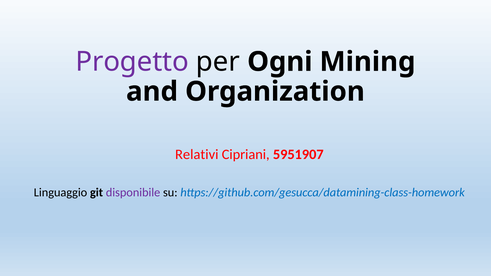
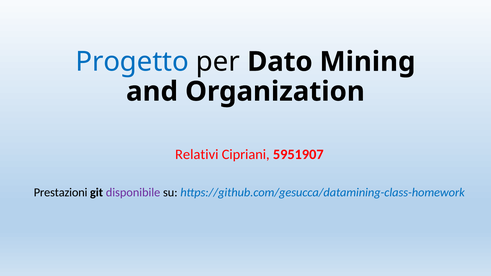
Progetto colour: purple -> blue (132, 62)
Ogni: Ogni -> Dato (280, 62)
Linguaggio: Linguaggio -> Prestazioni (61, 192)
